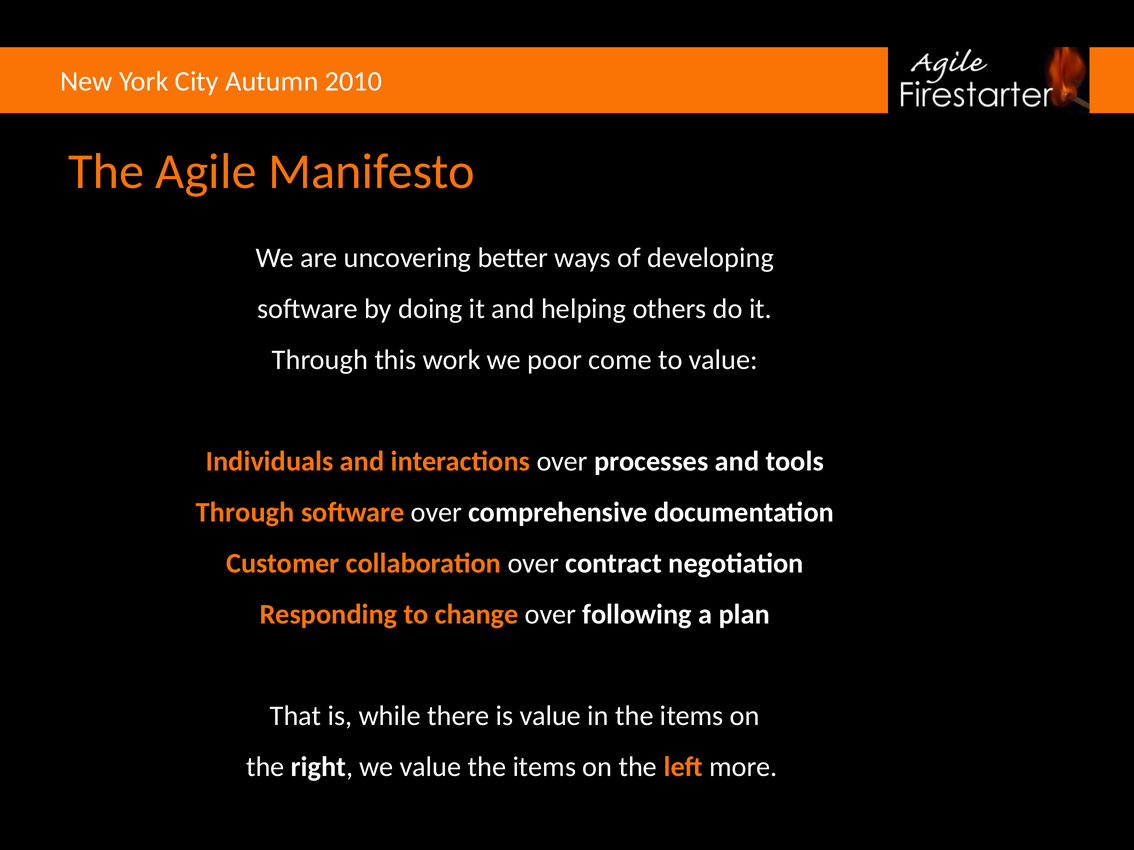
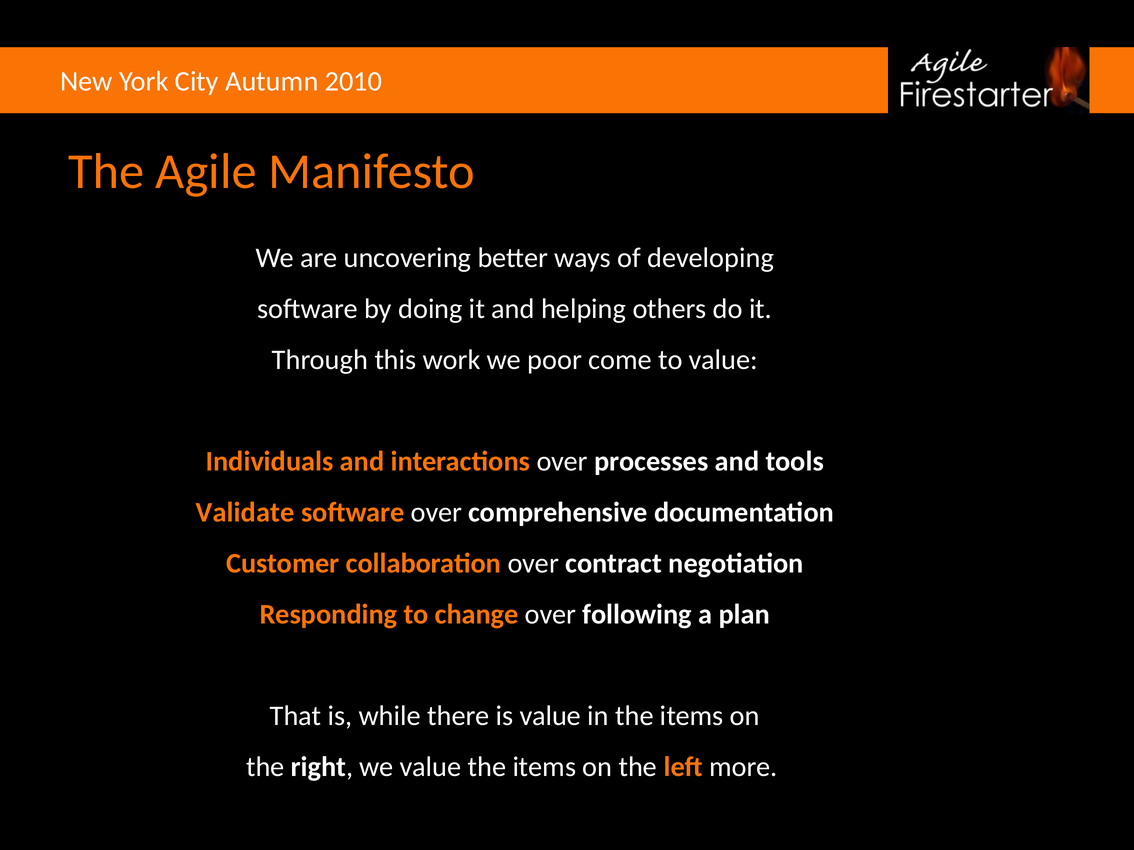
Through: Through -> Validate (245, 513)
